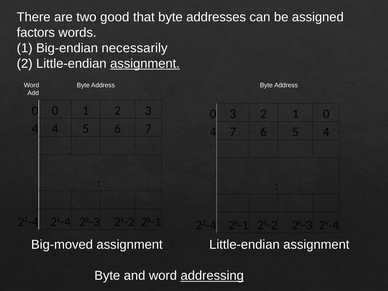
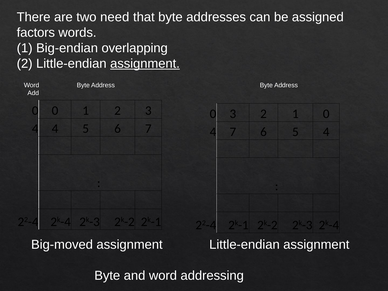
good: good -> need (115, 17)
necessarily: necessarily -> overlapping (135, 48)
addressing underline: present -> none (212, 276)
